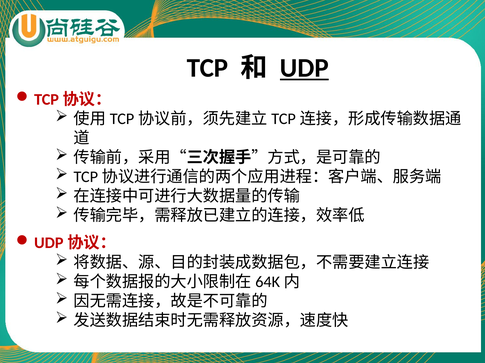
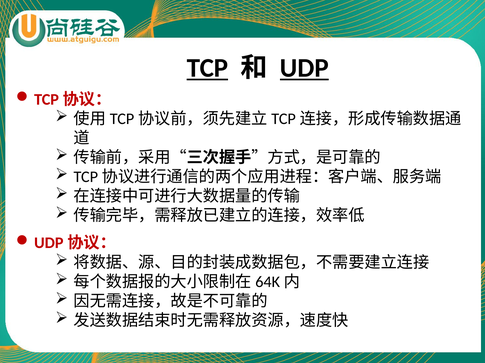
TCP underline: none -> present (207, 68)
